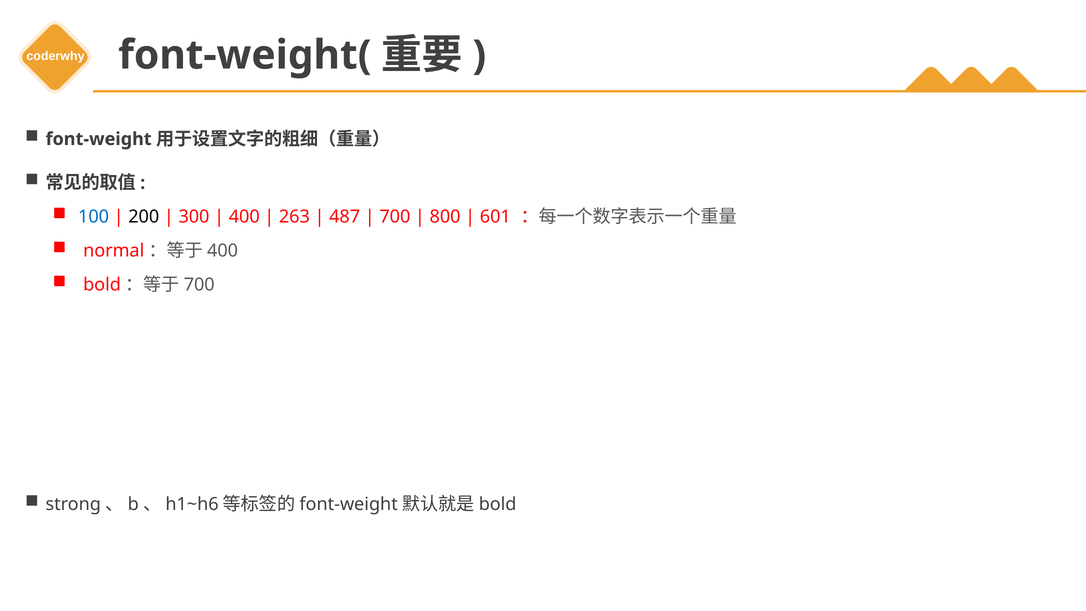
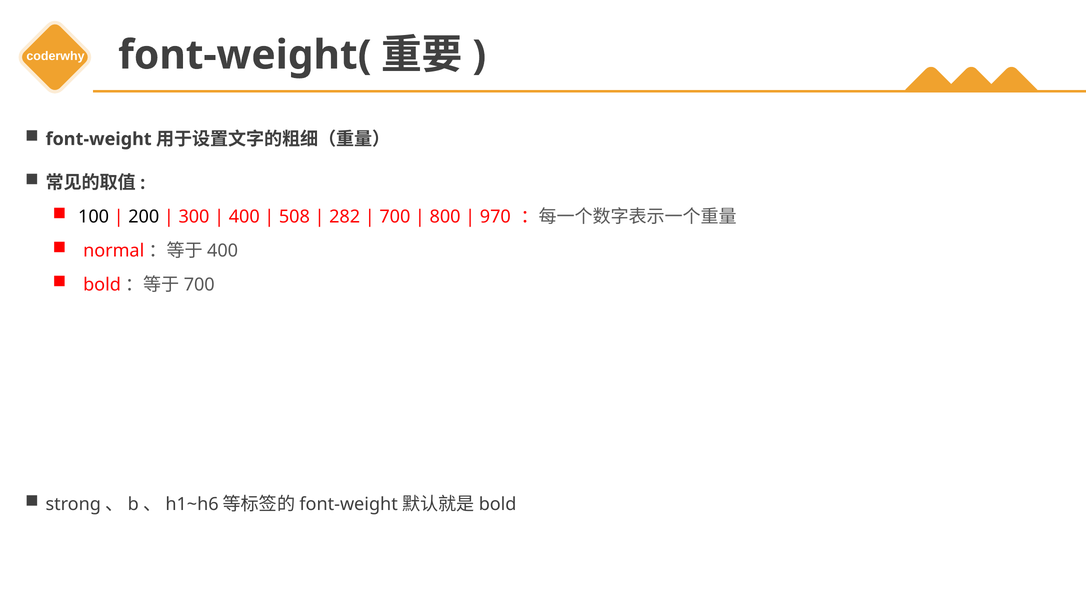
100 colour: blue -> black (94, 217)
263: 263 -> 508 (294, 217)
487: 487 -> 282 (345, 217)
601: 601 -> 970 (495, 217)
